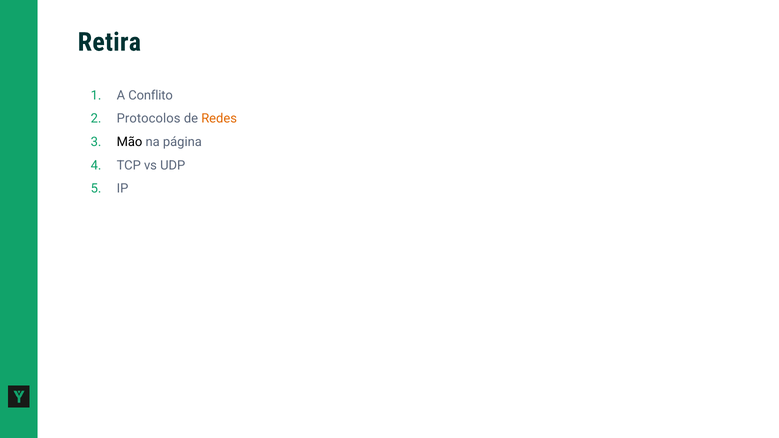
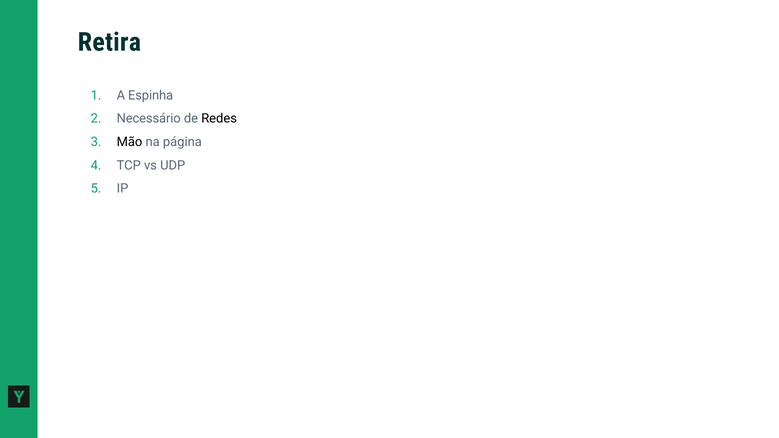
Conflito: Conflito -> Espinha (151, 95)
Protocolos: Protocolos -> Necessário (149, 119)
Redes colour: orange -> black (219, 119)
